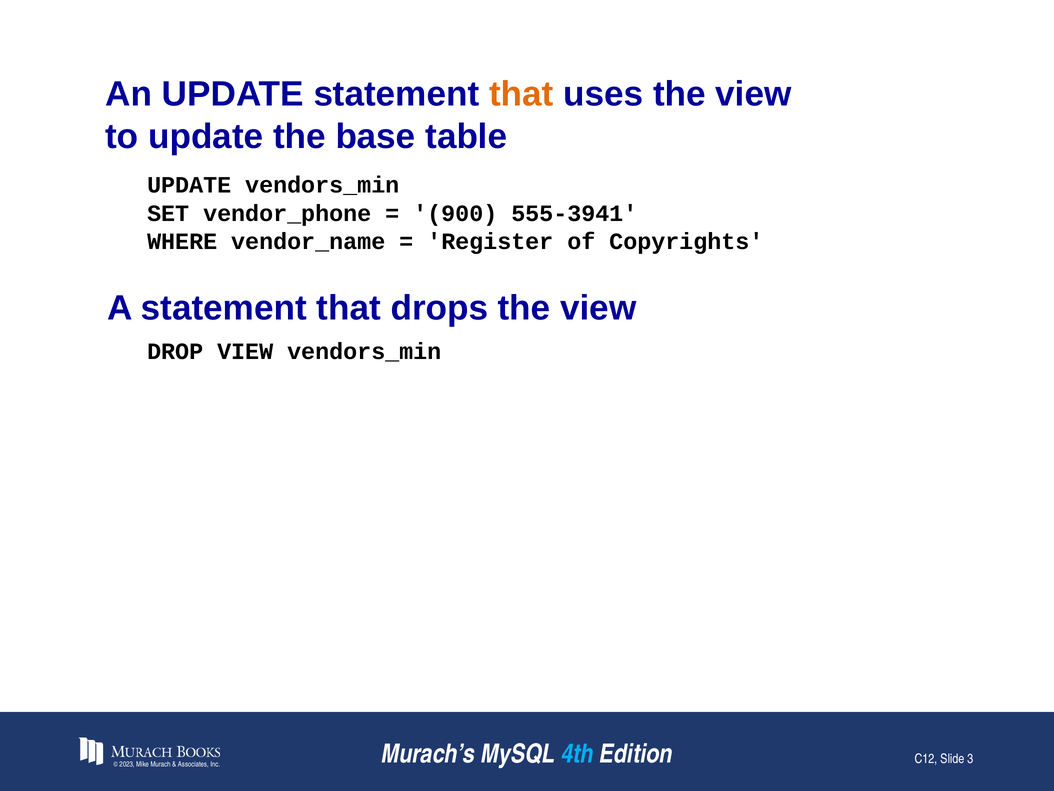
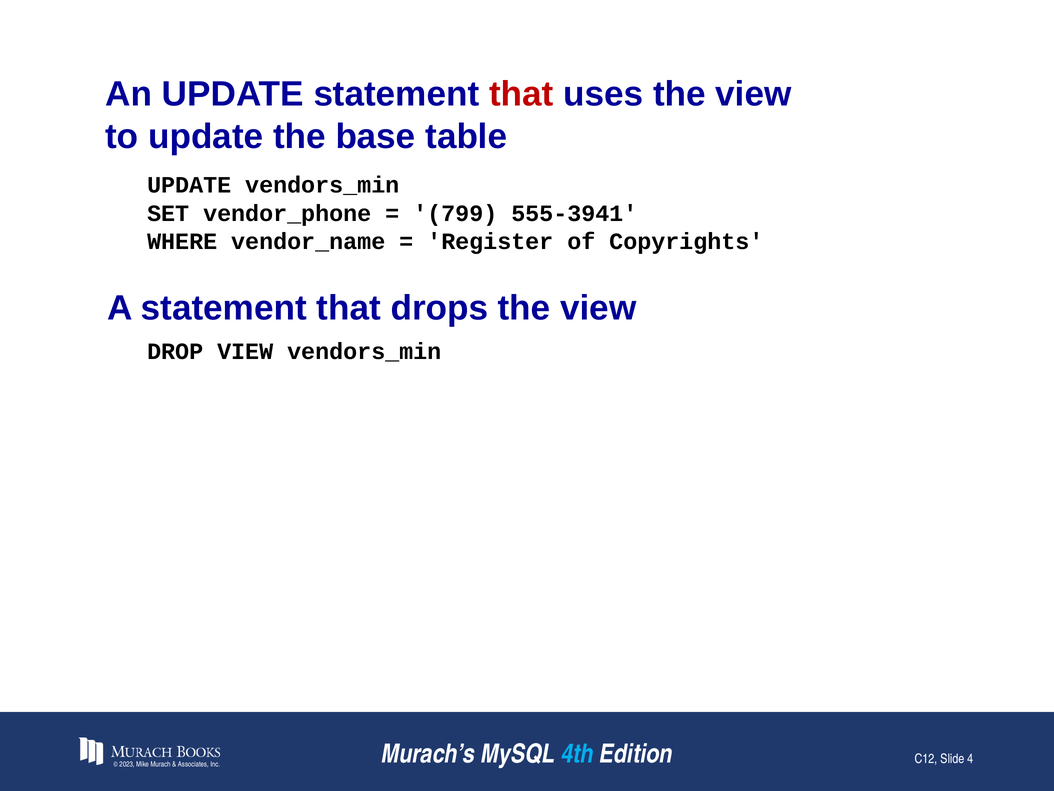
that colour: orange -> red (521, 94)
900: 900 -> 799 (455, 213)
3: 3 -> 4 (970, 758)
